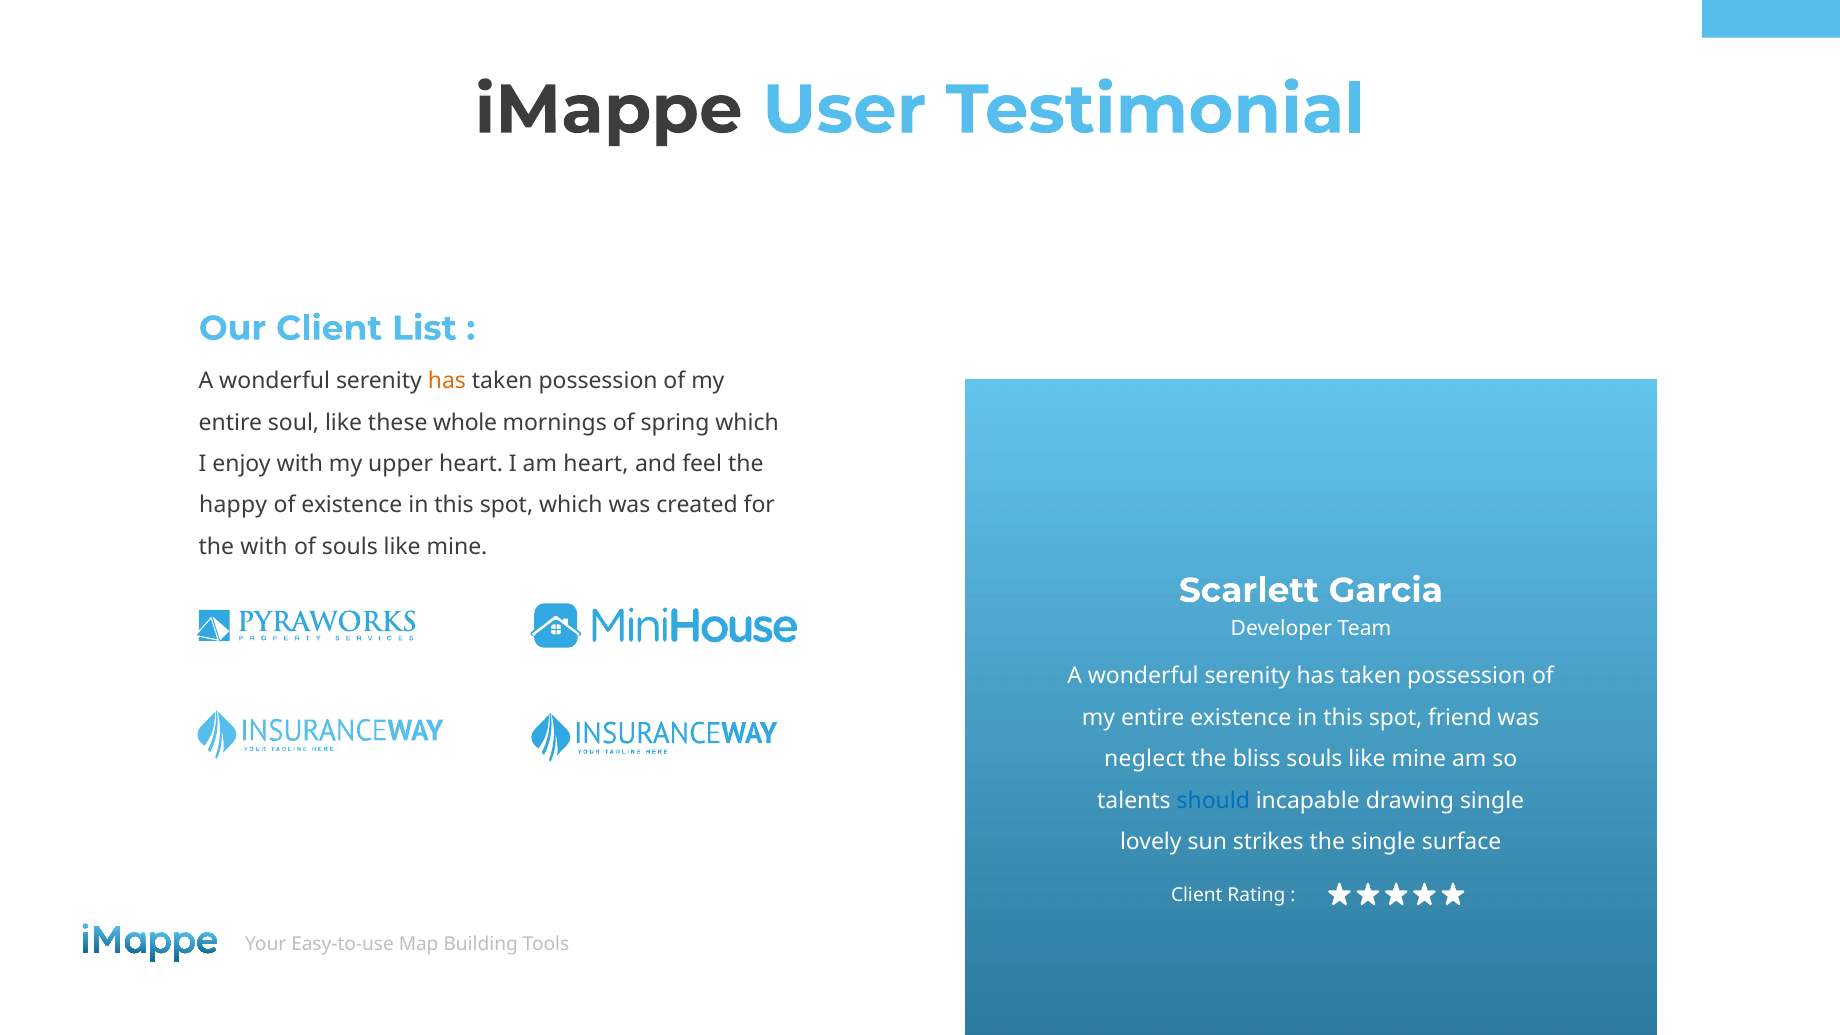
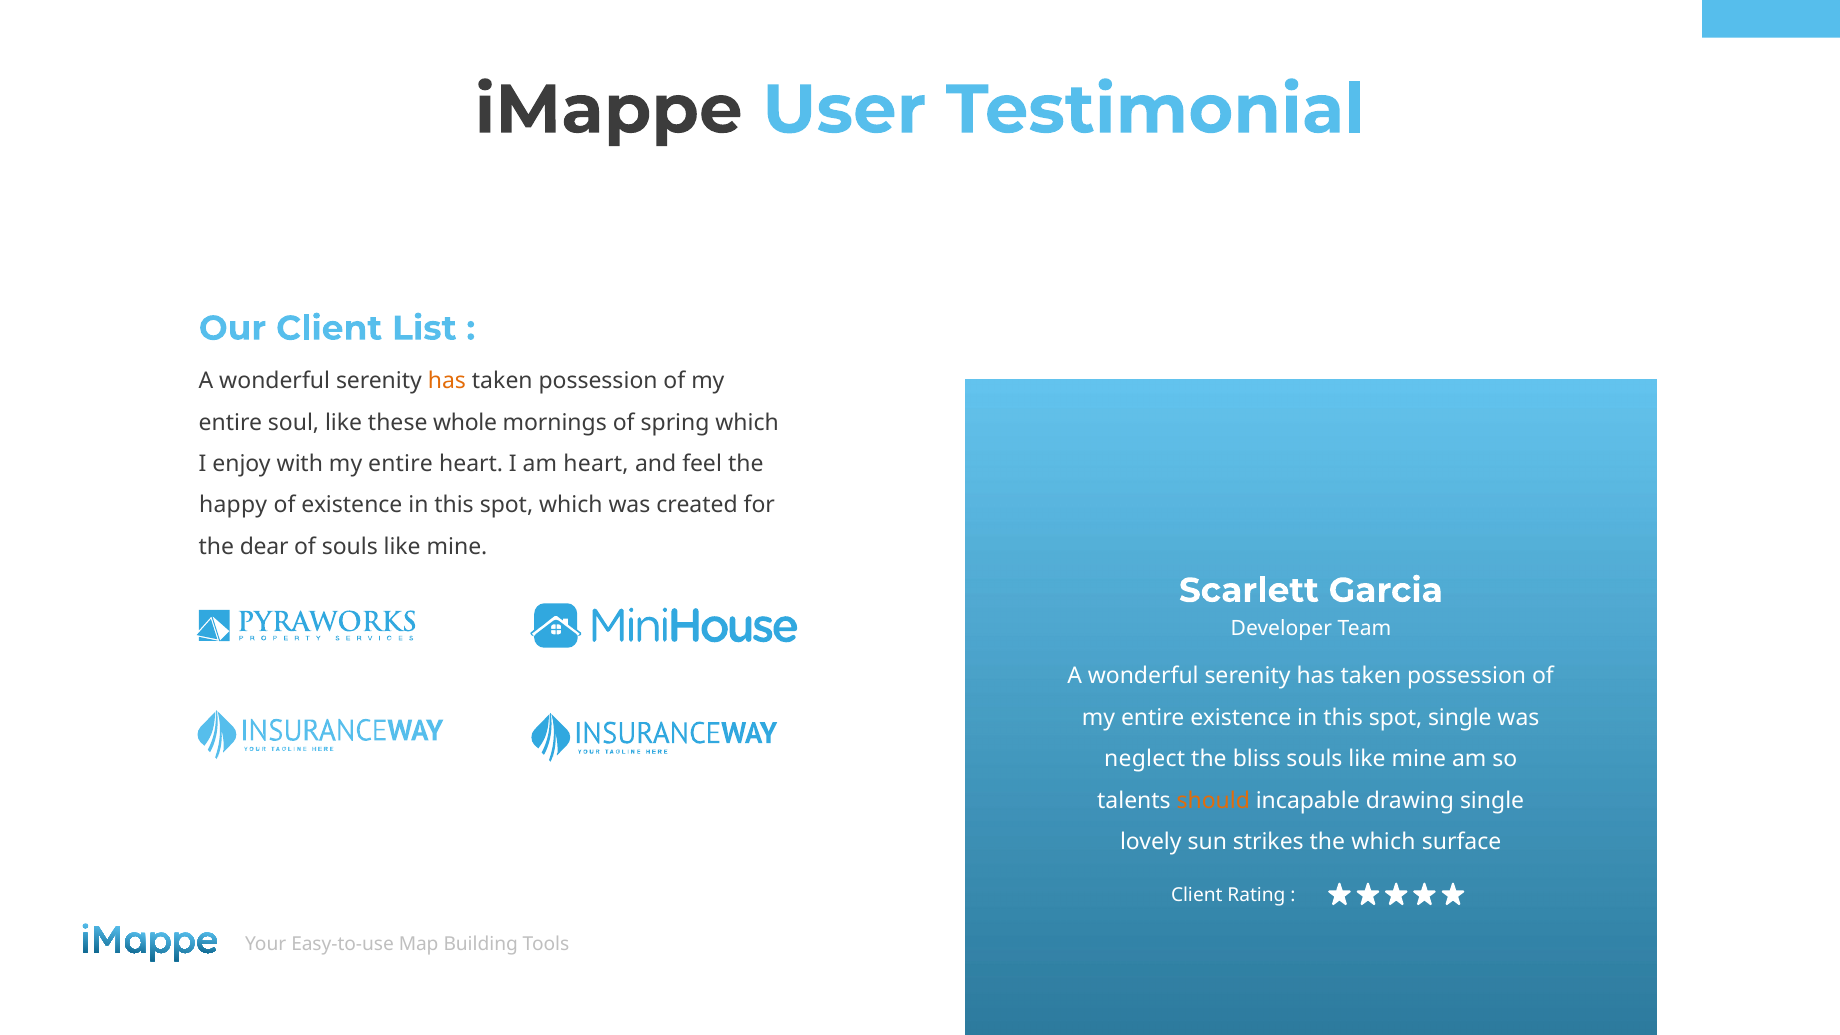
with my upper: upper -> entire (401, 464)
the with: with -> dear (264, 547)
spot friend: friend -> single (1460, 718)
should colour: blue -> orange (1213, 801)
the single: single -> which (1383, 842)
